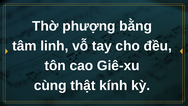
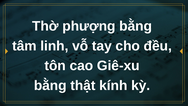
cùng: cùng -> bằng (50, 85)
